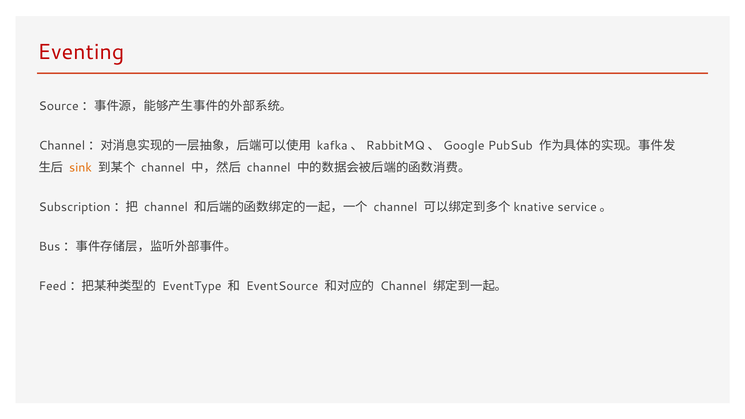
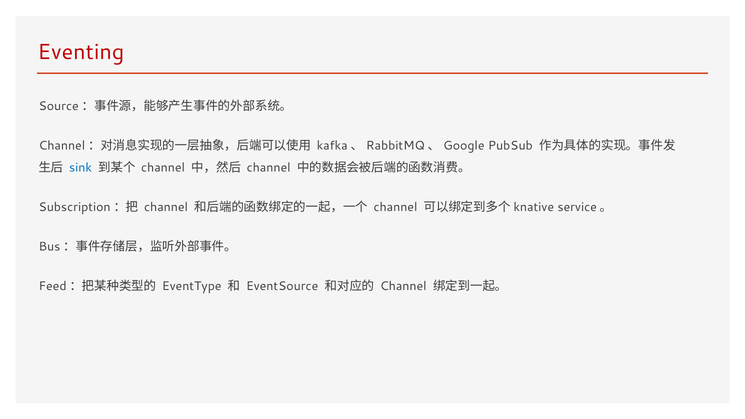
sink colour: orange -> blue (80, 168)
